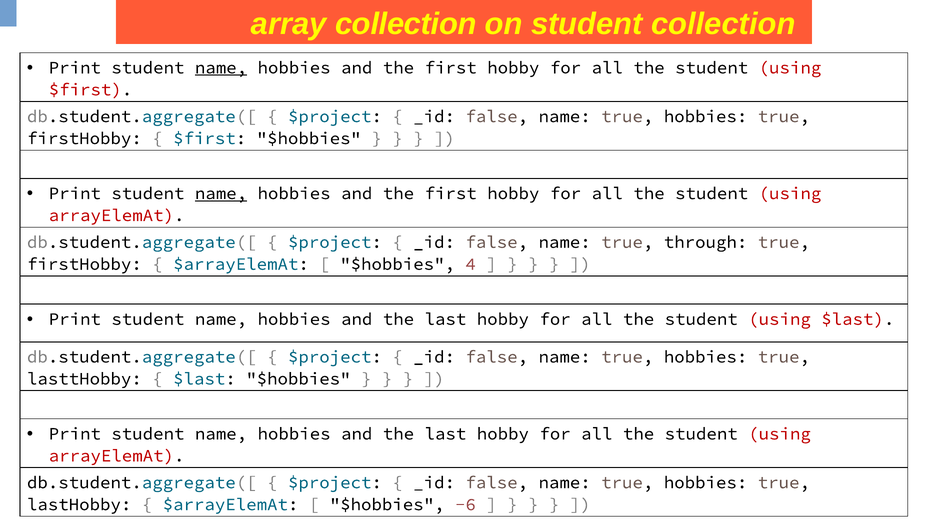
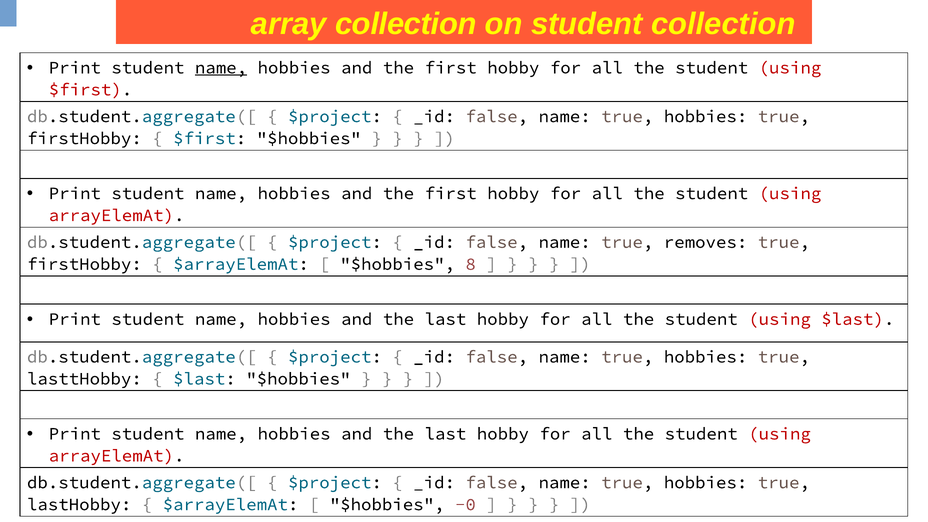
name underline: present -> none (221, 193)
through: through -> removes (706, 242)
4: 4 -> 8 (471, 264)
-6: -6 -> -0 (465, 504)
